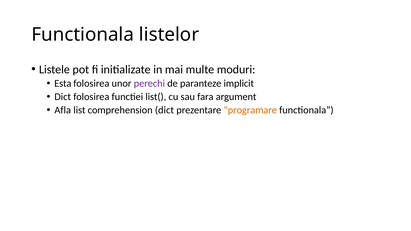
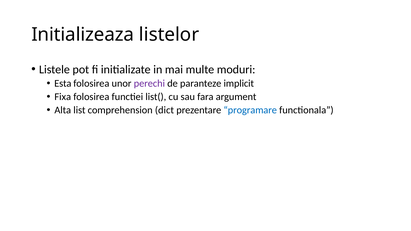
Functionala: Functionala -> Initializeaza (83, 35)
Dict: Dict -> Fixa (63, 97)
Afla: Afla -> Alta (63, 110)
programare colour: orange -> blue (250, 110)
